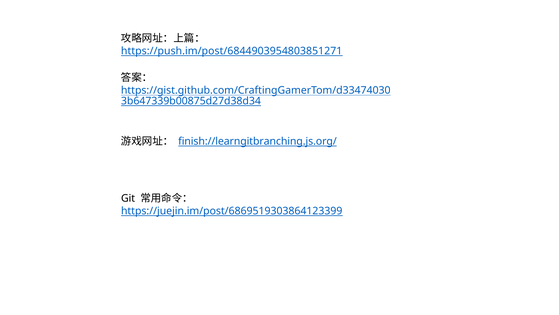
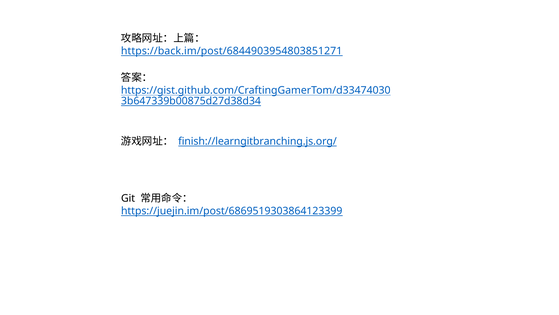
https://push.im/post/6844903954803851271: https://push.im/post/6844903954803851271 -> https://back.im/post/6844903954803851271 (232, 51)
